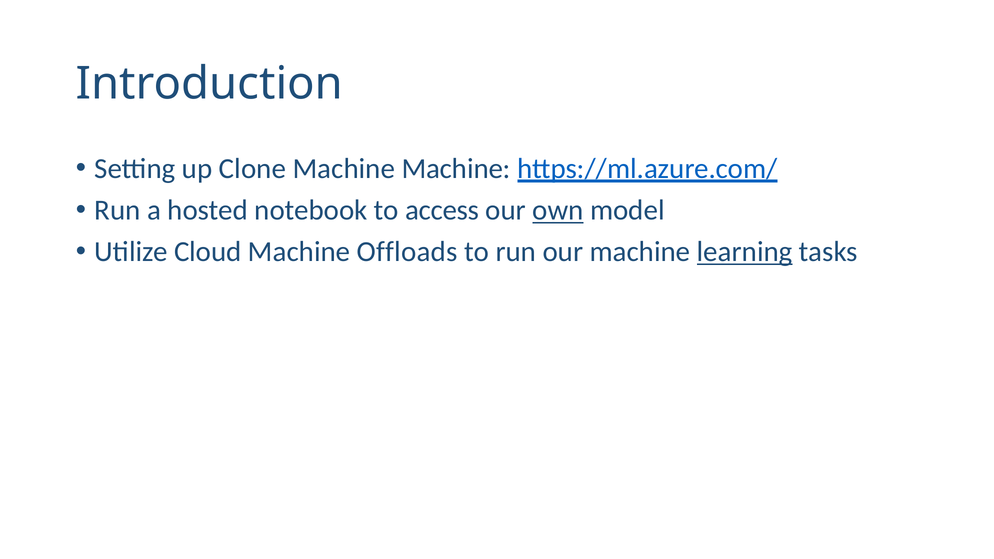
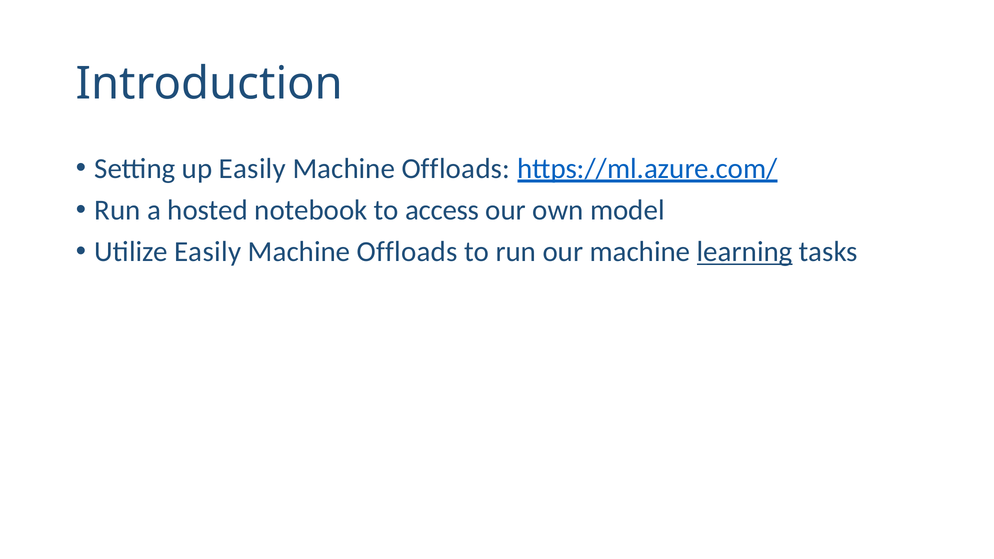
up Clone: Clone -> Easily (252, 168)
Machine: Machine -> Offloads (456, 168)
own underline: present -> none (558, 210)
Utilize Cloud: Cloud -> Easily (208, 252)
